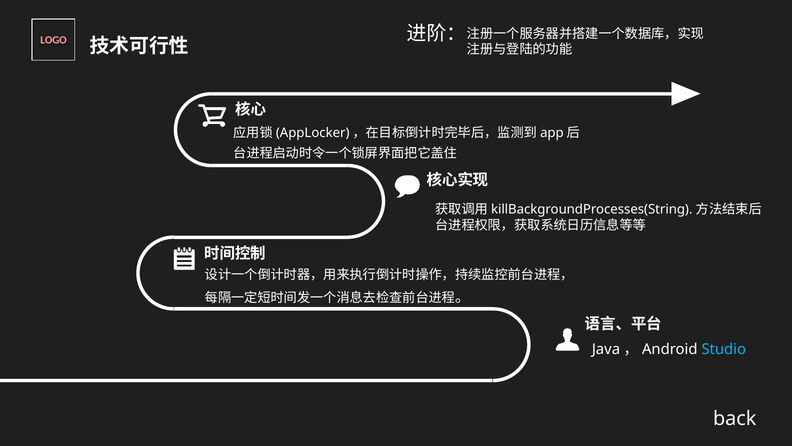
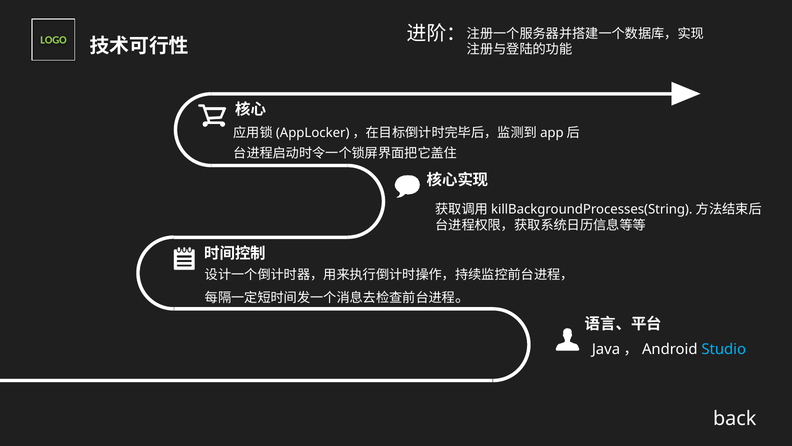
LOGO colour: pink -> light green (54, 40)
